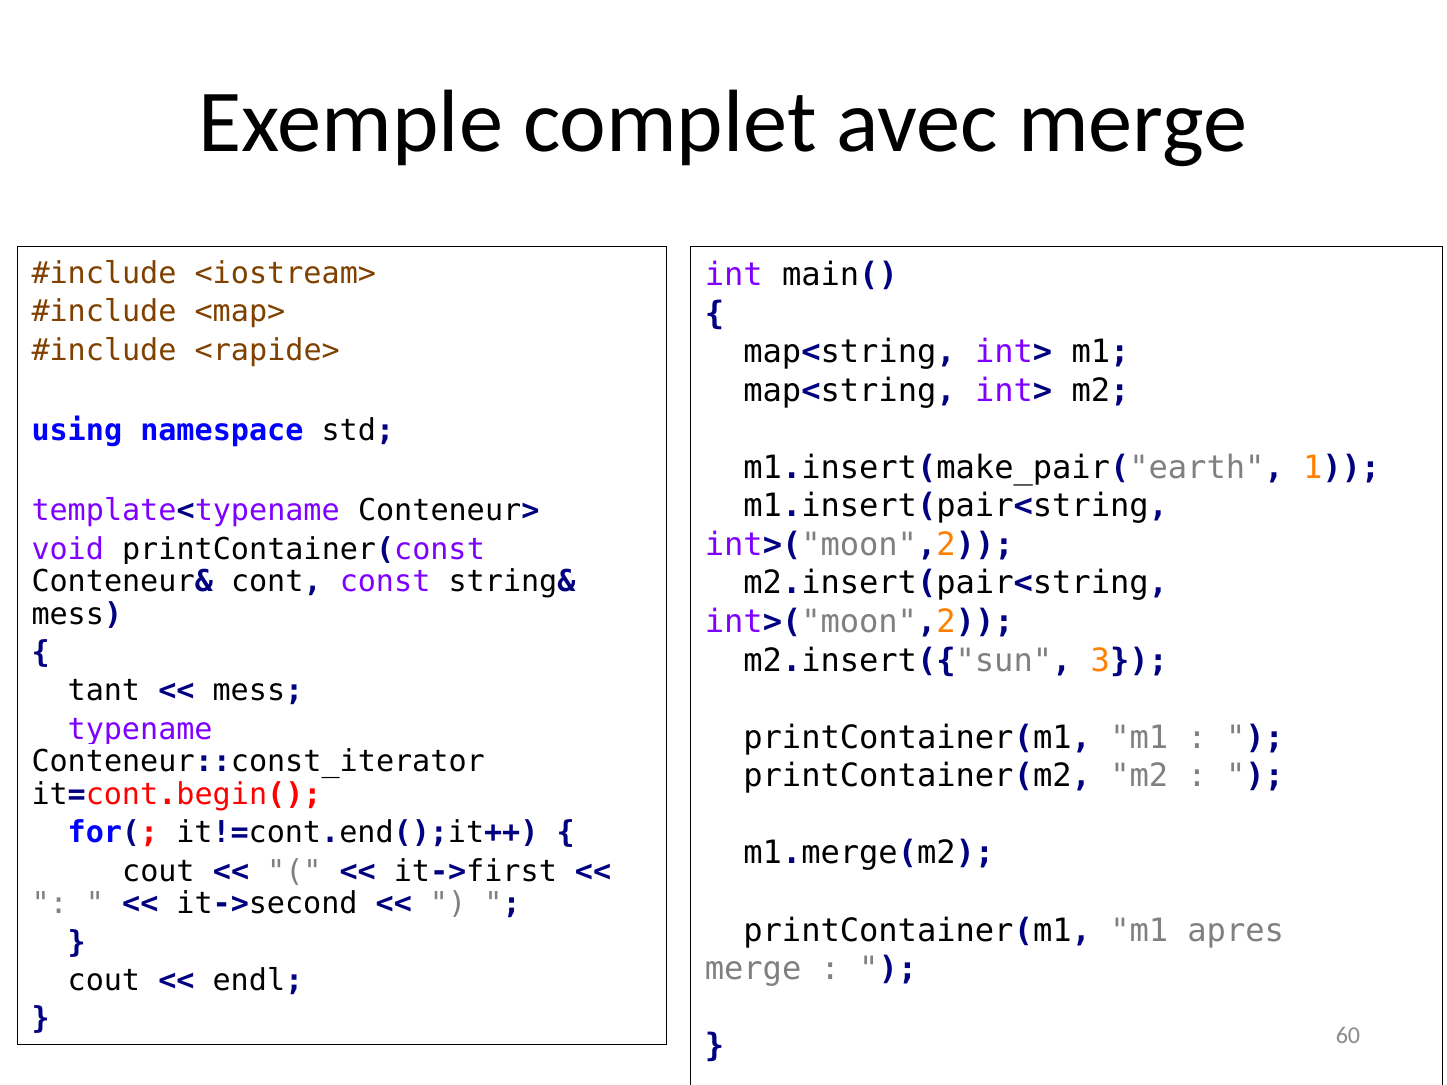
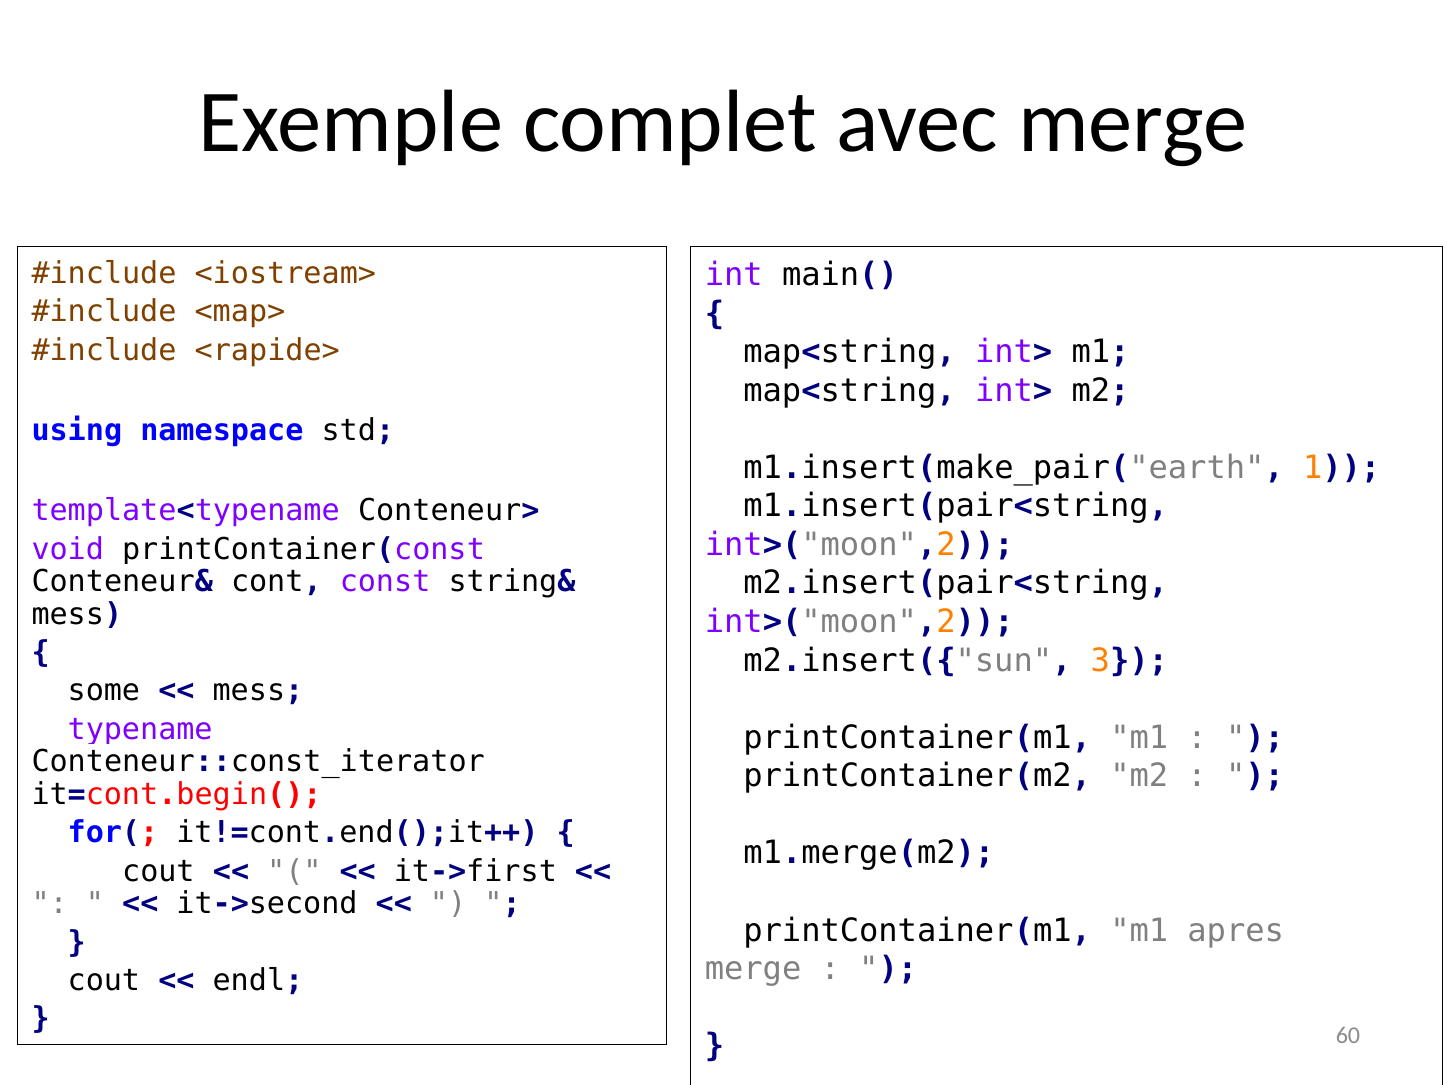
tant: tant -> some (104, 691)
